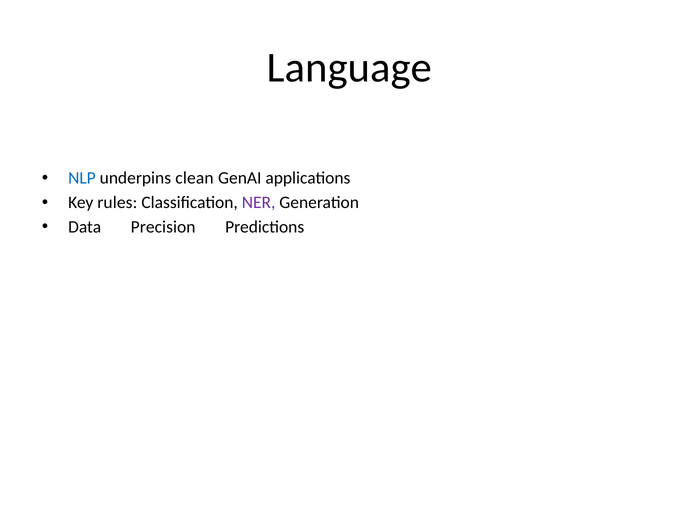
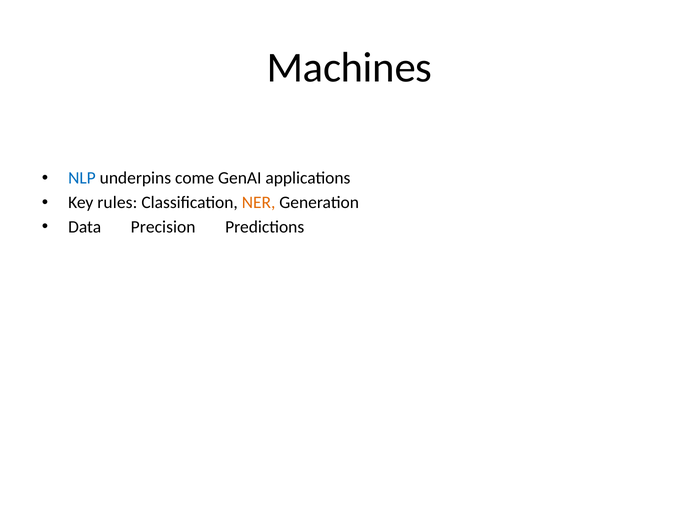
Language: Language -> Machines (349, 68)
clean: clean -> come (195, 178)
NER colour: purple -> orange (259, 203)
